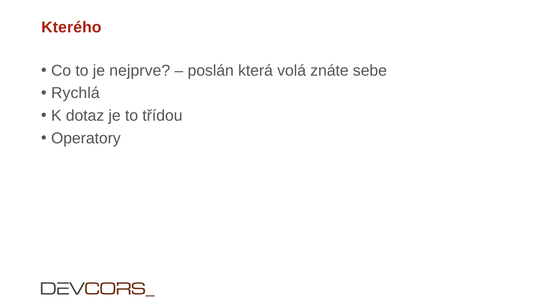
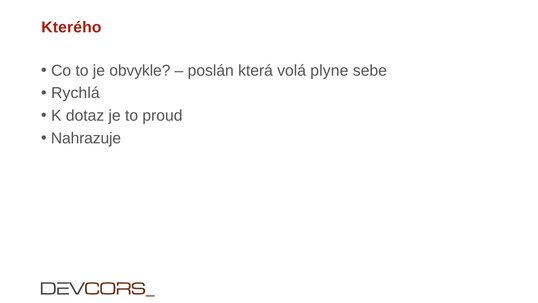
nejprve: nejprve -> obvykle (140, 70)
znáte: znáte -> plyne (329, 70)
třídou: třídou -> proud (162, 116)
Operatory: Operatory -> Nahrazuje (86, 138)
